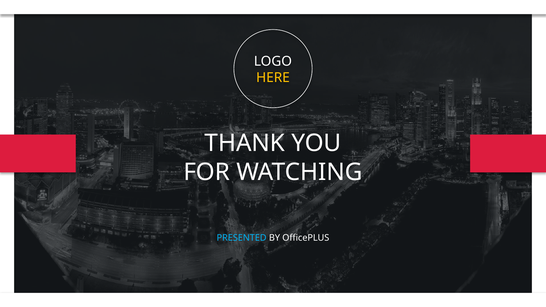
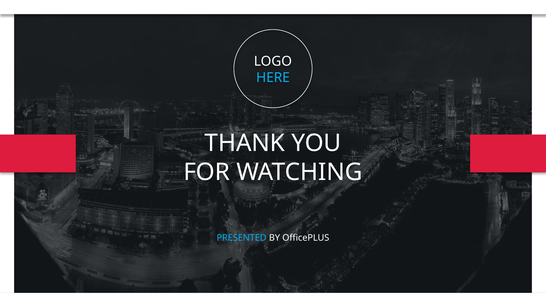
HERE colour: yellow -> light blue (273, 78)
